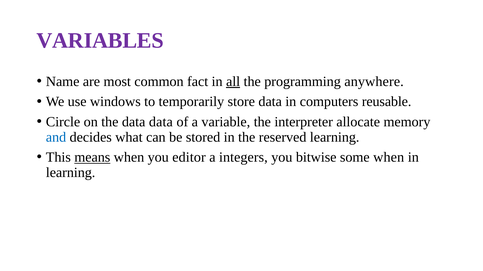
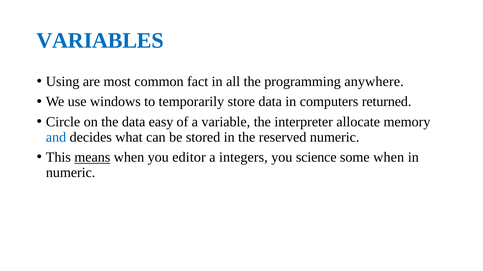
VARIABLES colour: purple -> blue (100, 41)
Name: Name -> Using (63, 82)
all underline: present -> none (233, 82)
reusable: reusable -> returned (387, 102)
data data: data -> easy (161, 122)
reserved learning: learning -> numeric (335, 137)
bitwise: bitwise -> science (316, 158)
learning: learning -> numeric (71, 173)
